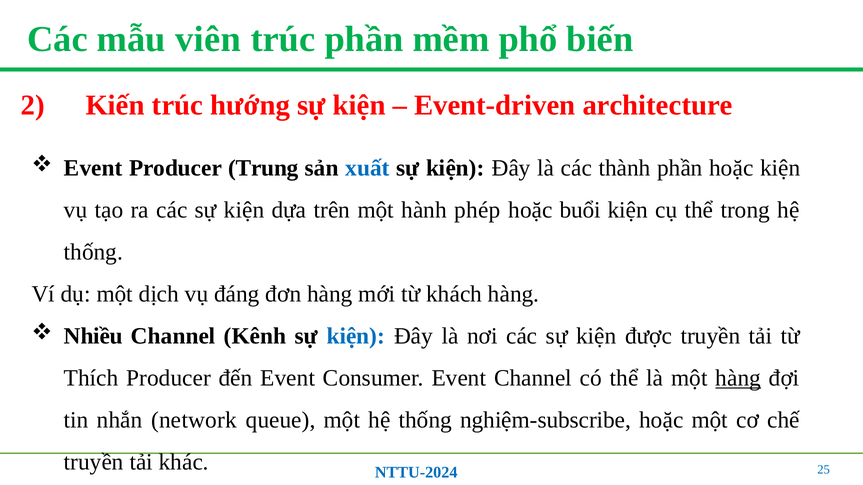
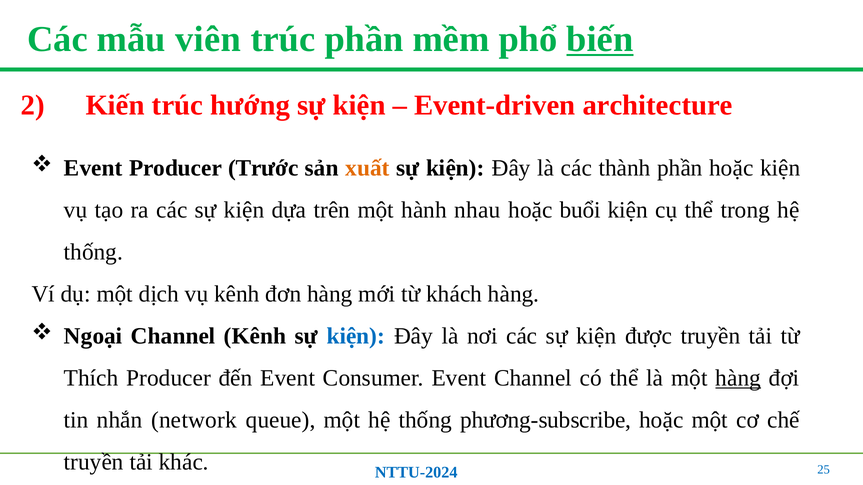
biến underline: none -> present (600, 39)
Trung: Trung -> Trước (263, 168)
xuất colour: blue -> orange (367, 168)
phép: phép -> nhau (477, 210)
vụ đáng: đáng -> kênh (237, 294)
Nhiều: Nhiều -> Ngoại (93, 336)
nghiệm-subscribe: nghiệm-subscribe -> phương-subscribe (546, 420)
